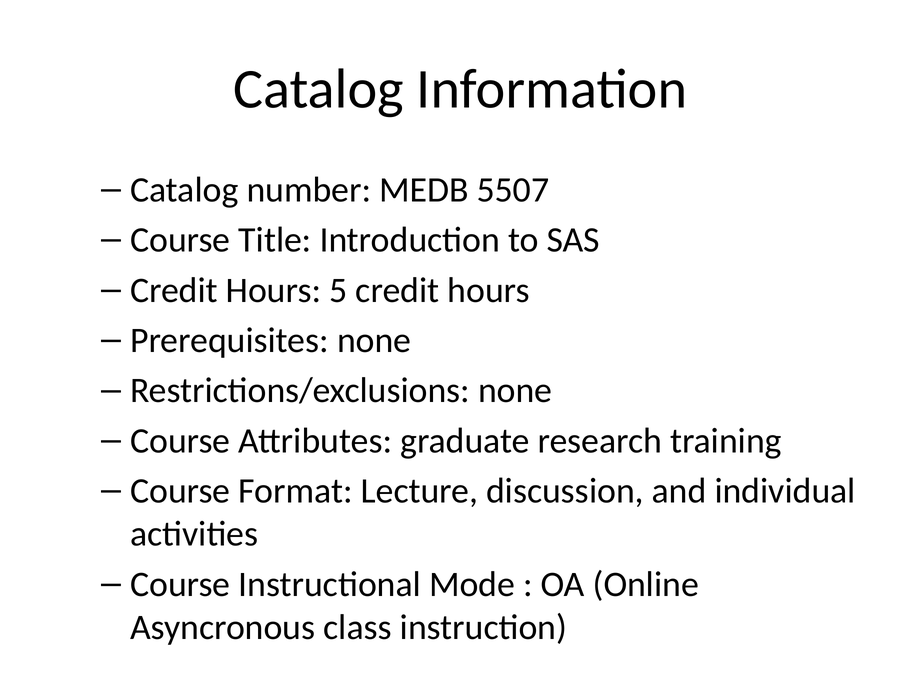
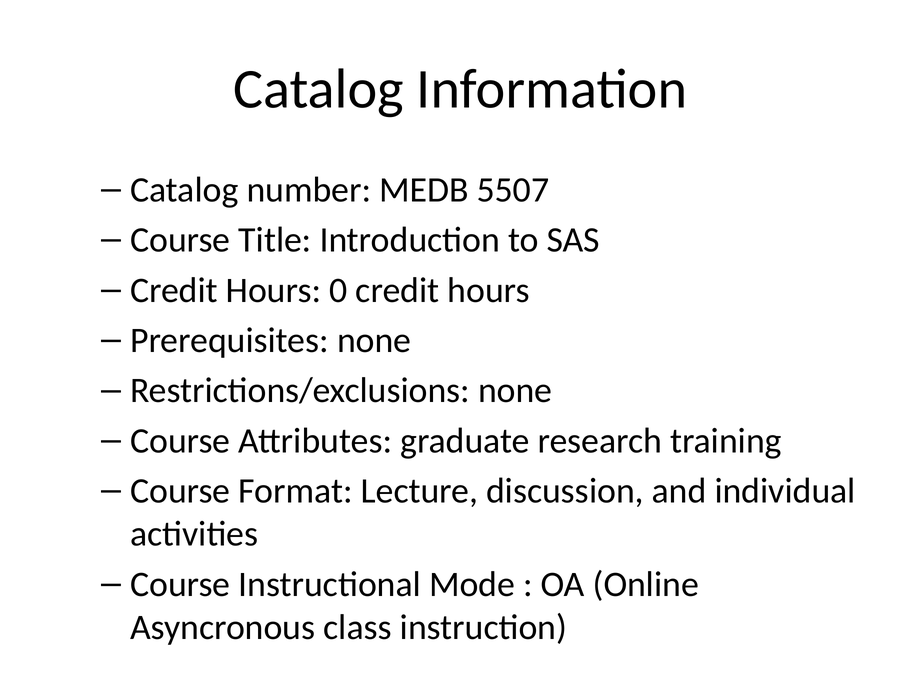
5: 5 -> 0 (338, 290)
